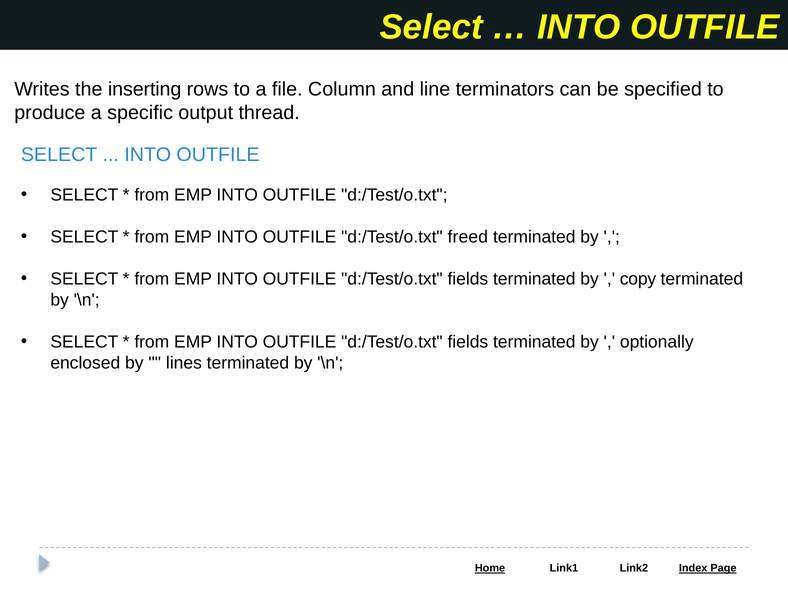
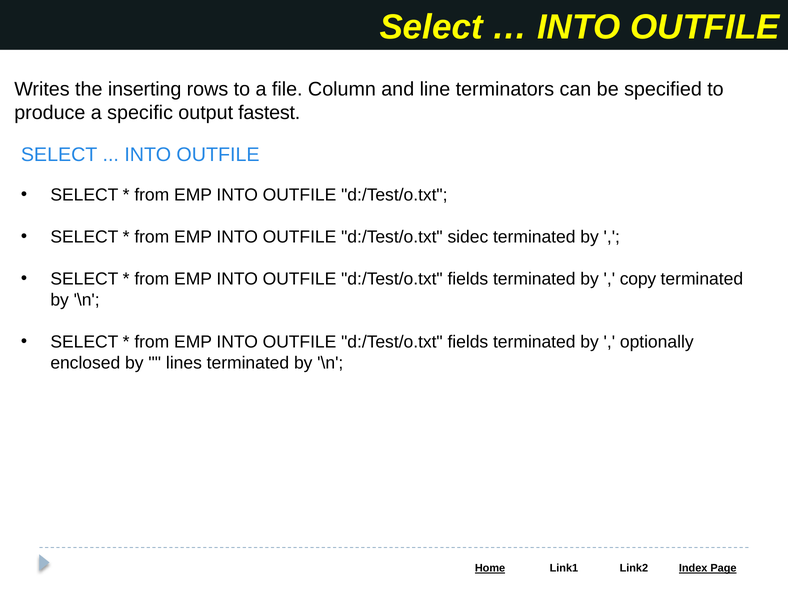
thread: thread -> fastest (269, 113)
freed: freed -> sidec (468, 237)
